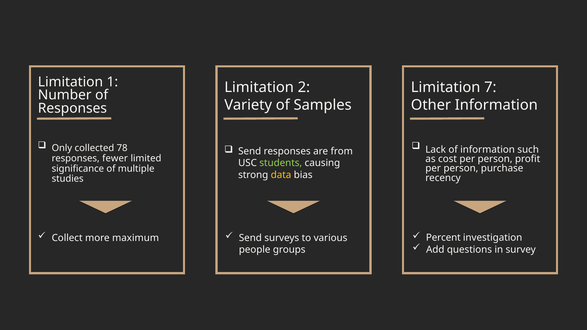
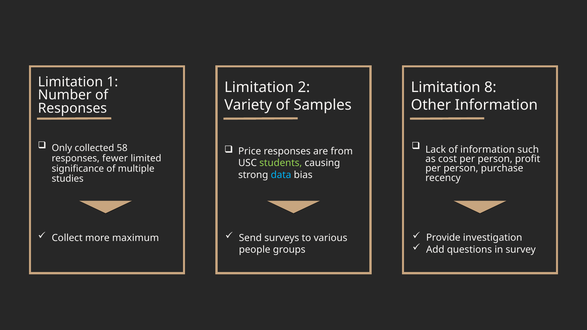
7: 7 -> 8 (490, 87)
78: 78 -> 58 (122, 148)
Send: Send -> Price (250, 151)
data colour: yellow -> light blue (281, 175)
Percent: Percent -> Provide (443, 238)
